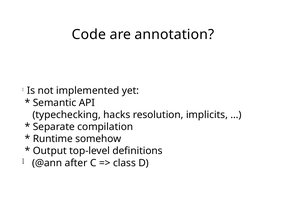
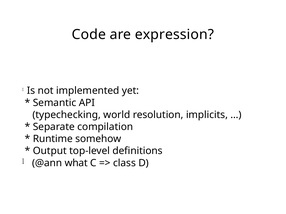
annotation: annotation -> expression (174, 34)
hacks: hacks -> world (117, 115)
after: after -> what (76, 163)
